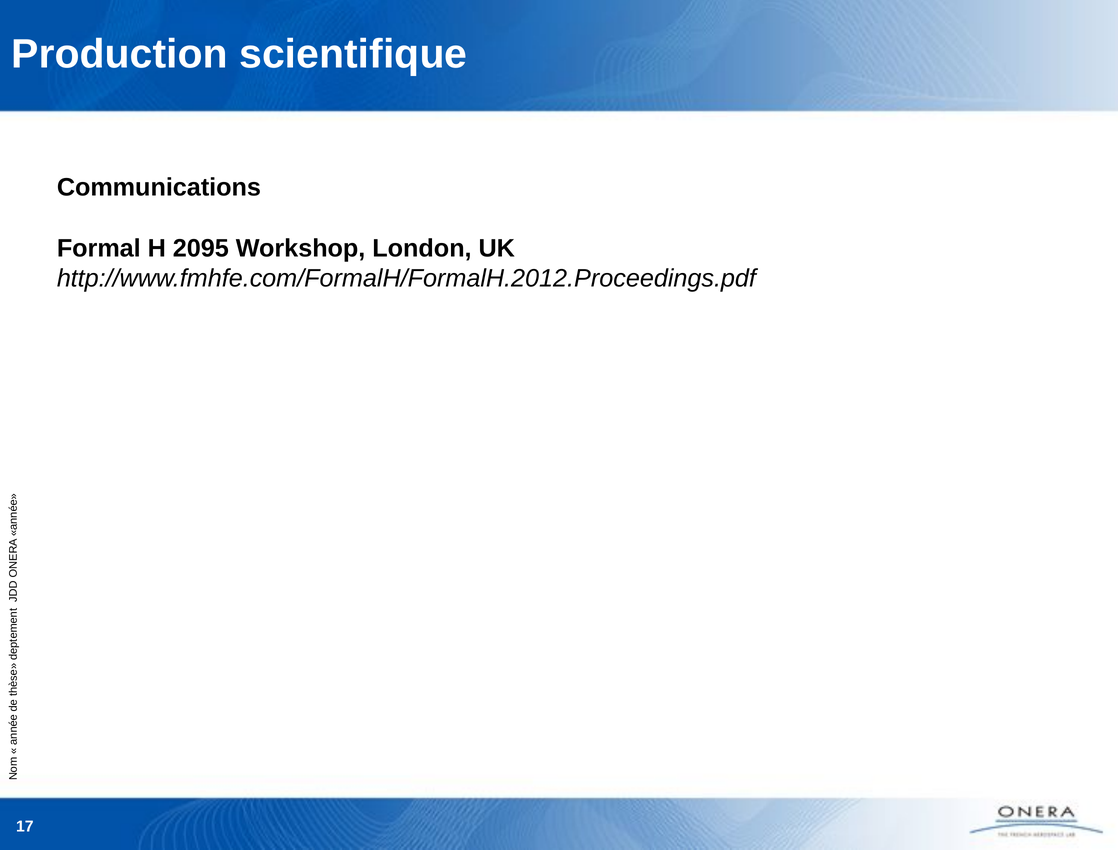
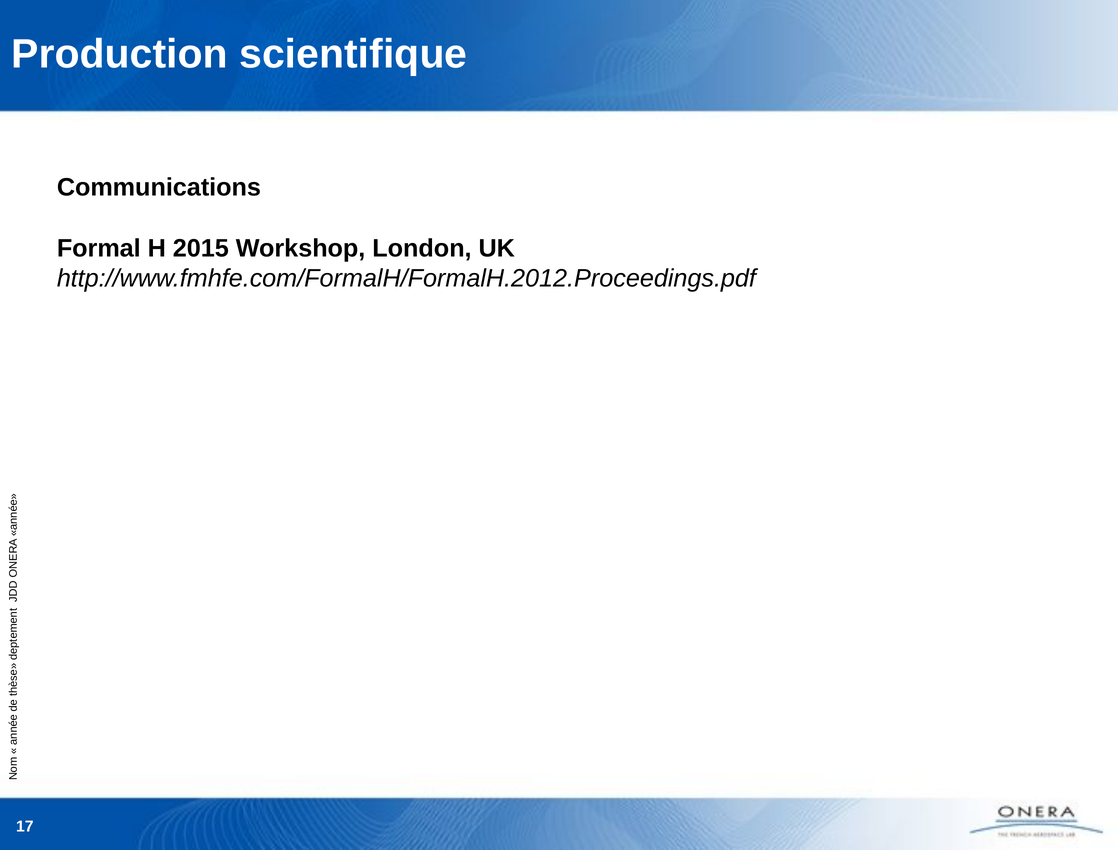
2095: 2095 -> 2015 (201, 248)
